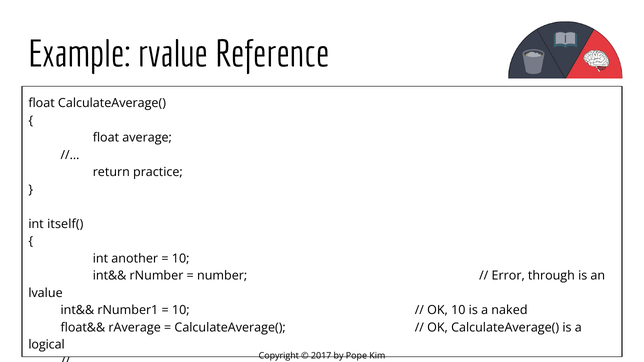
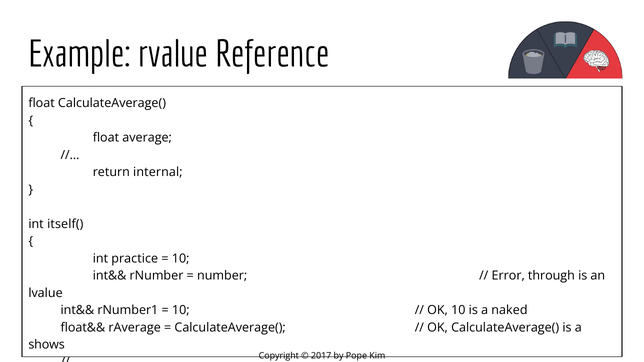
practice: practice -> internal (158, 172)
another: another -> practice (135, 259)
logical: logical -> shows (47, 345)
